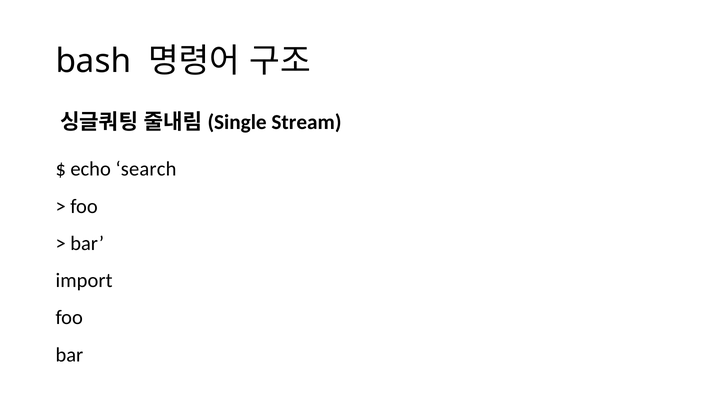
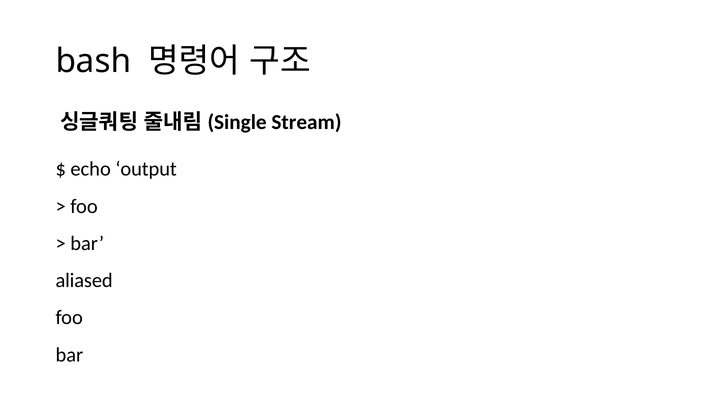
search: search -> output (146, 169)
import: import -> aliased (84, 280)
